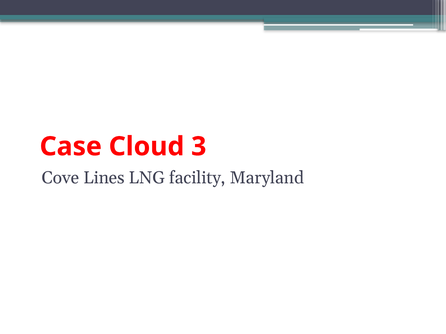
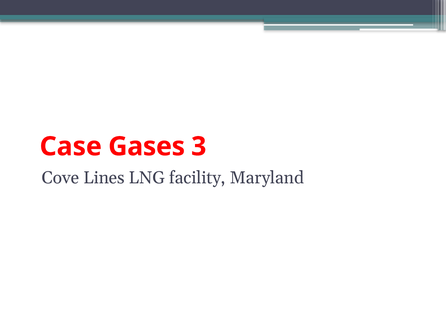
Cloud: Cloud -> Gases (147, 147)
